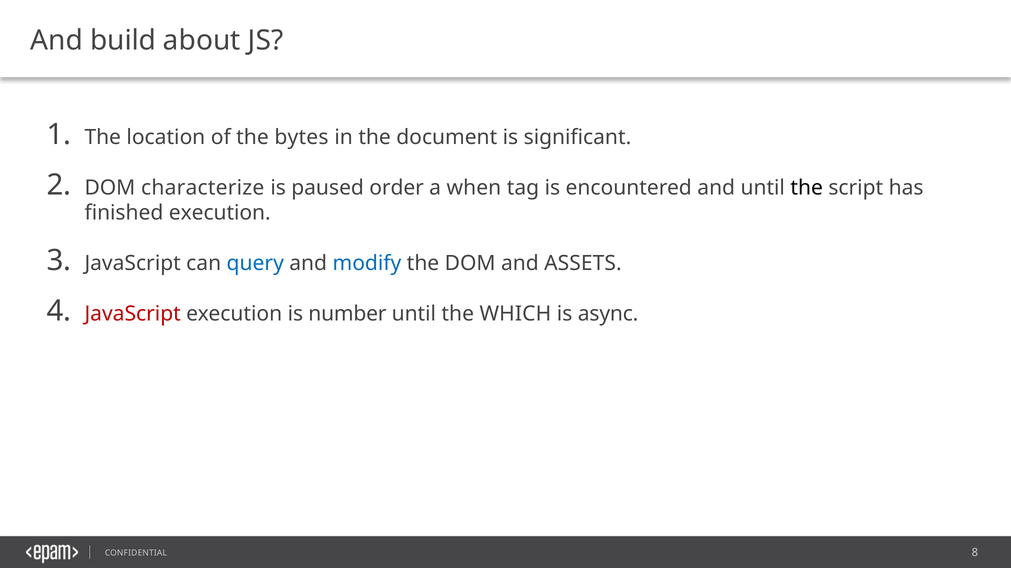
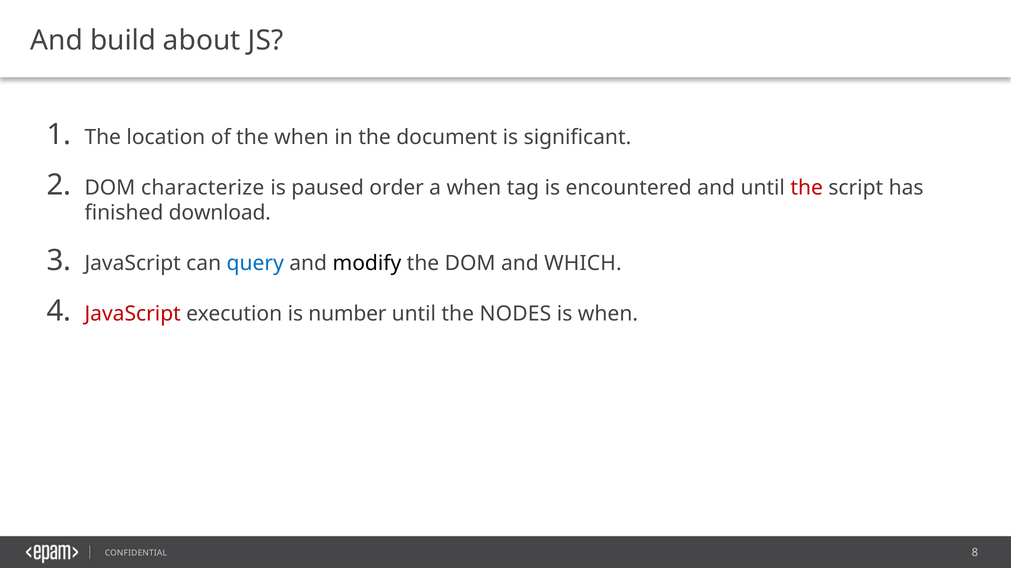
the bytes: bytes -> when (302, 137)
the colour: black -> red (807, 188)
finished execution: execution -> download (220, 213)
modify colour: blue -> black (367, 264)
ASSETS: ASSETS -> WHICH (583, 264)
WHICH: WHICH -> NODES (515, 314)
is async: async -> when (608, 314)
